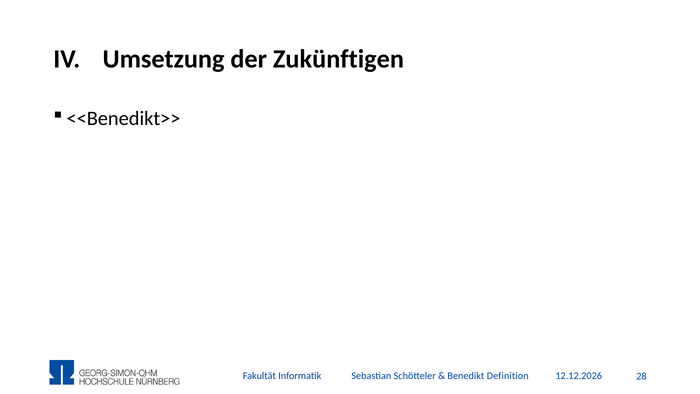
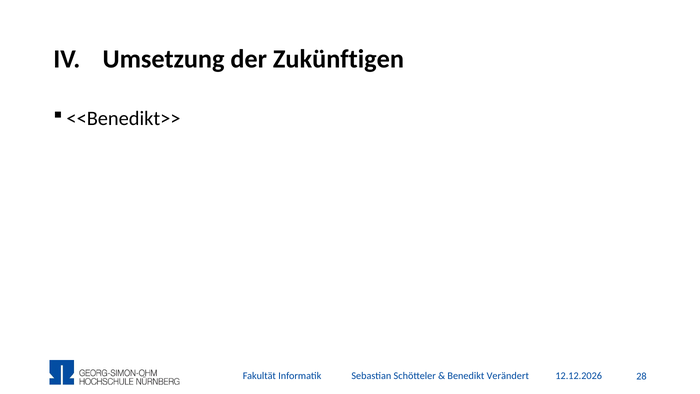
Definition: Definition -> Verändert (508, 376)
